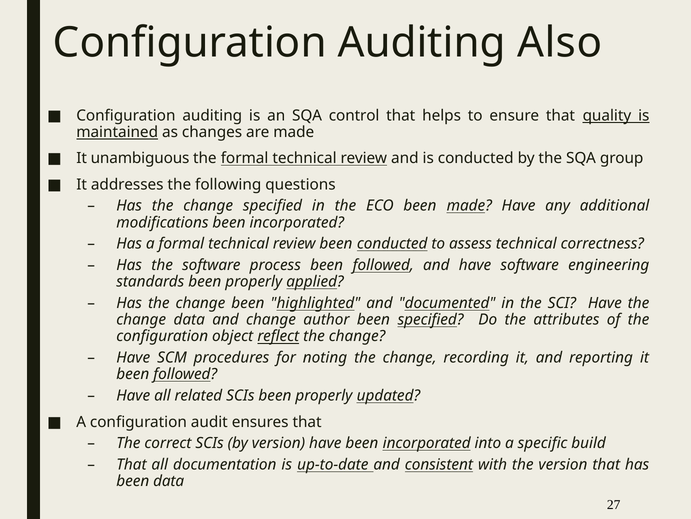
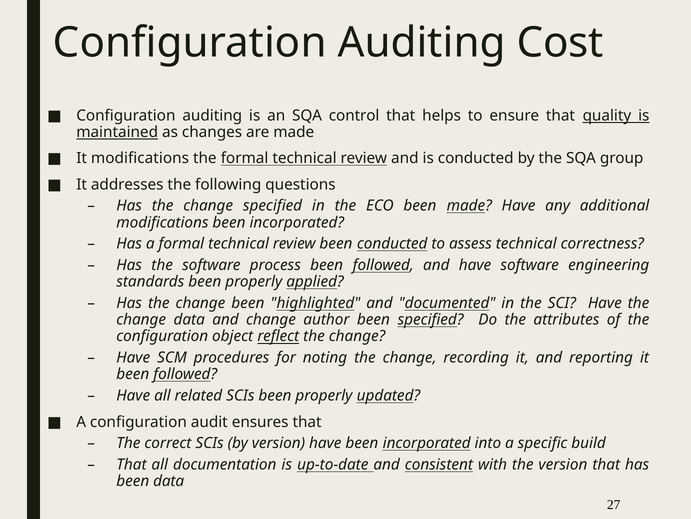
Also: Also -> Cost (560, 43)
It unambiguous: unambiguous -> modifications (140, 158)
